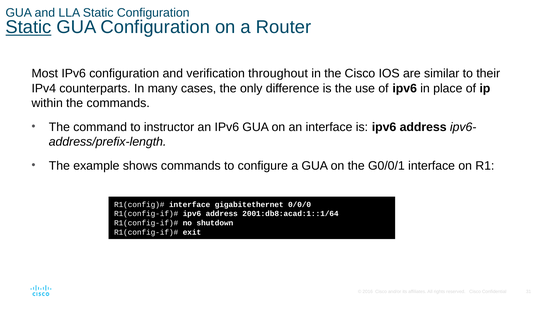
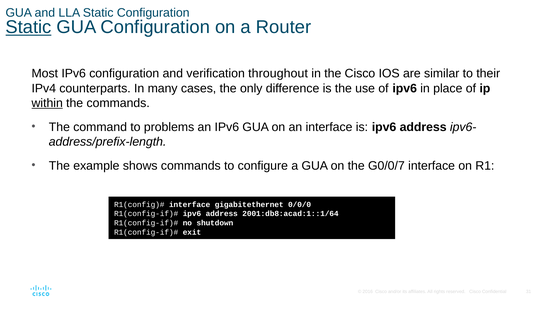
within underline: none -> present (47, 103)
instructor: instructor -> problems (169, 127)
G0/0/1: G0/0/1 -> G0/0/7 (386, 165)
